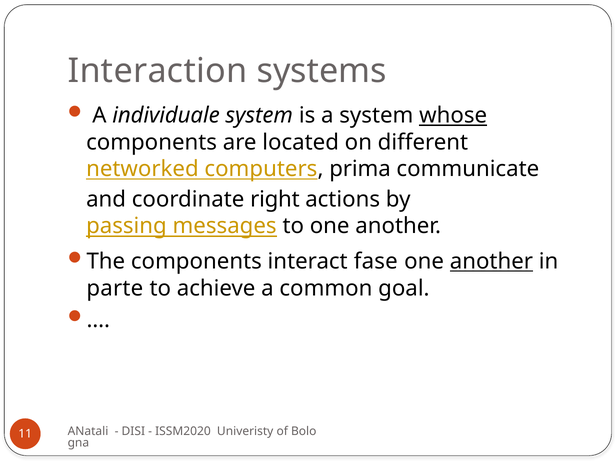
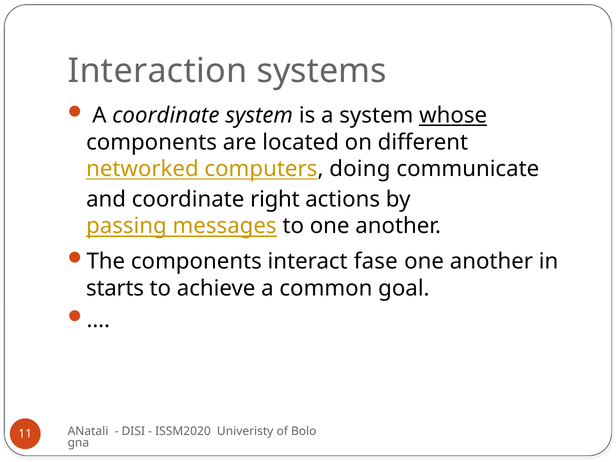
A individuale: individuale -> coordinate (166, 116)
prima: prima -> doing (360, 169)
another underline: present -> none (491, 262)
parte: parte -> starts (115, 288)
